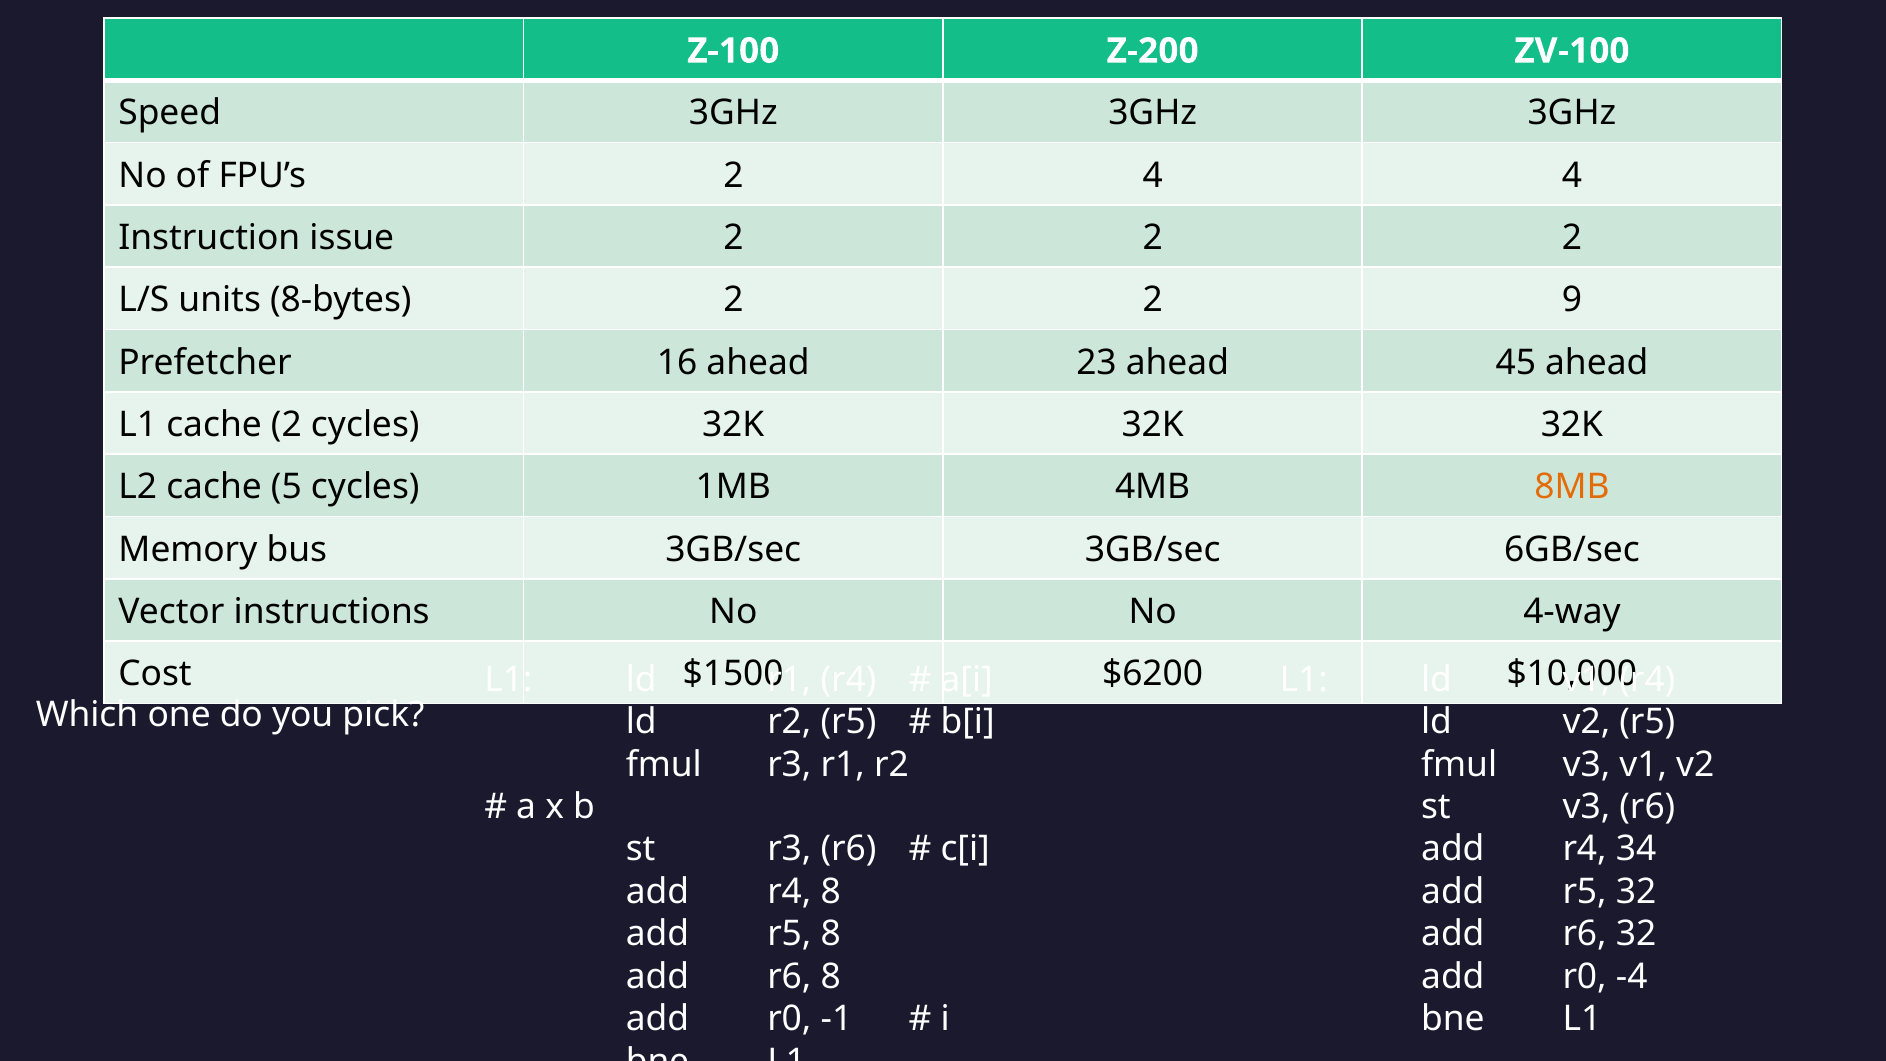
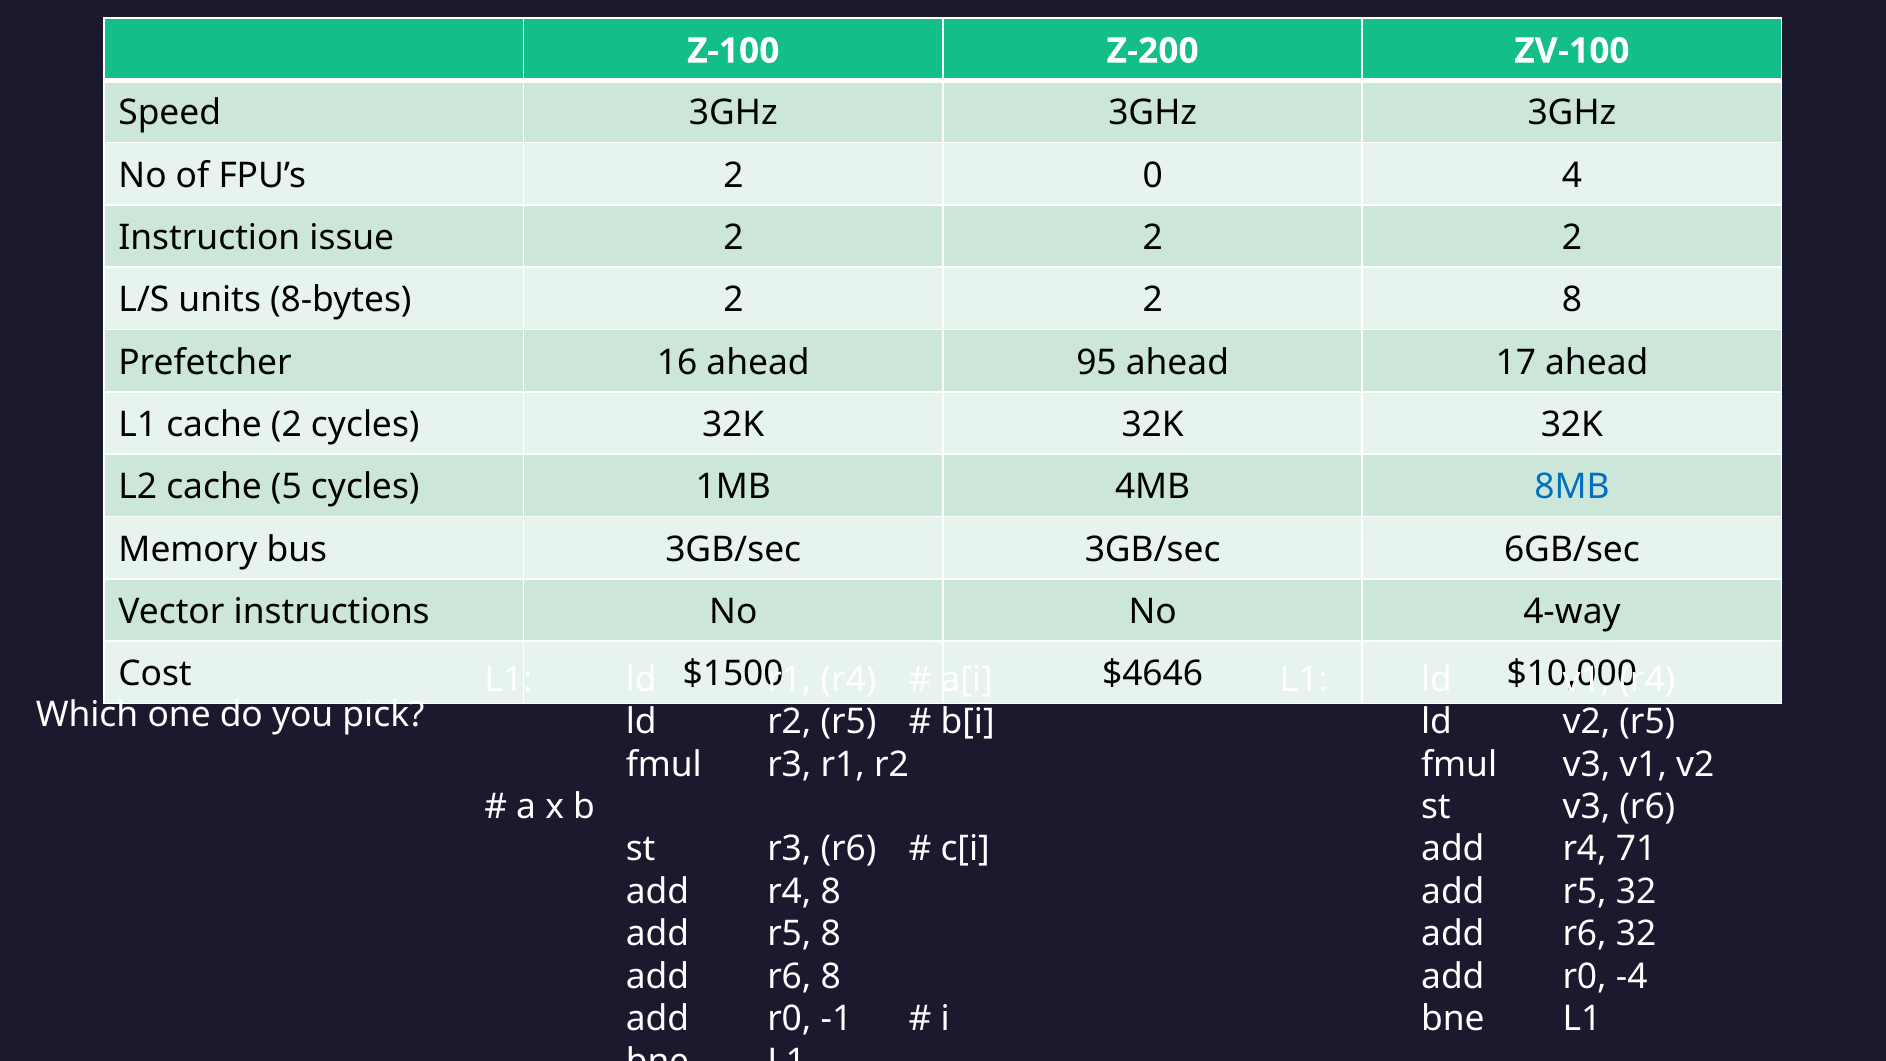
2 4: 4 -> 0 (1153, 176)
2 9: 9 -> 8 (1572, 300)
23: 23 -> 95 (1096, 363)
45: 45 -> 17 (1516, 363)
8MB colour: orange -> blue (1572, 487)
$6200: $6200 -> $4646 (1153, 674)
34: 34 -> 71 (1636, 849)
